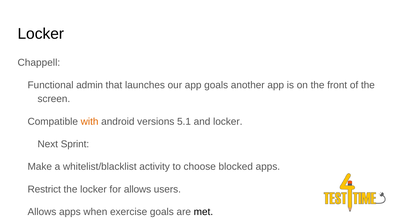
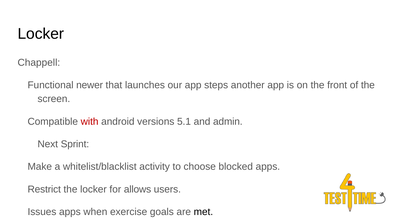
admin: admin -> newer (90, 85)
app goals: goals -> steps (216, 85)
with colour: orange -> red (90, 122)
and locker: locker -> admin (228, 122)
Allows: Allows -> Issues (42, 212)
